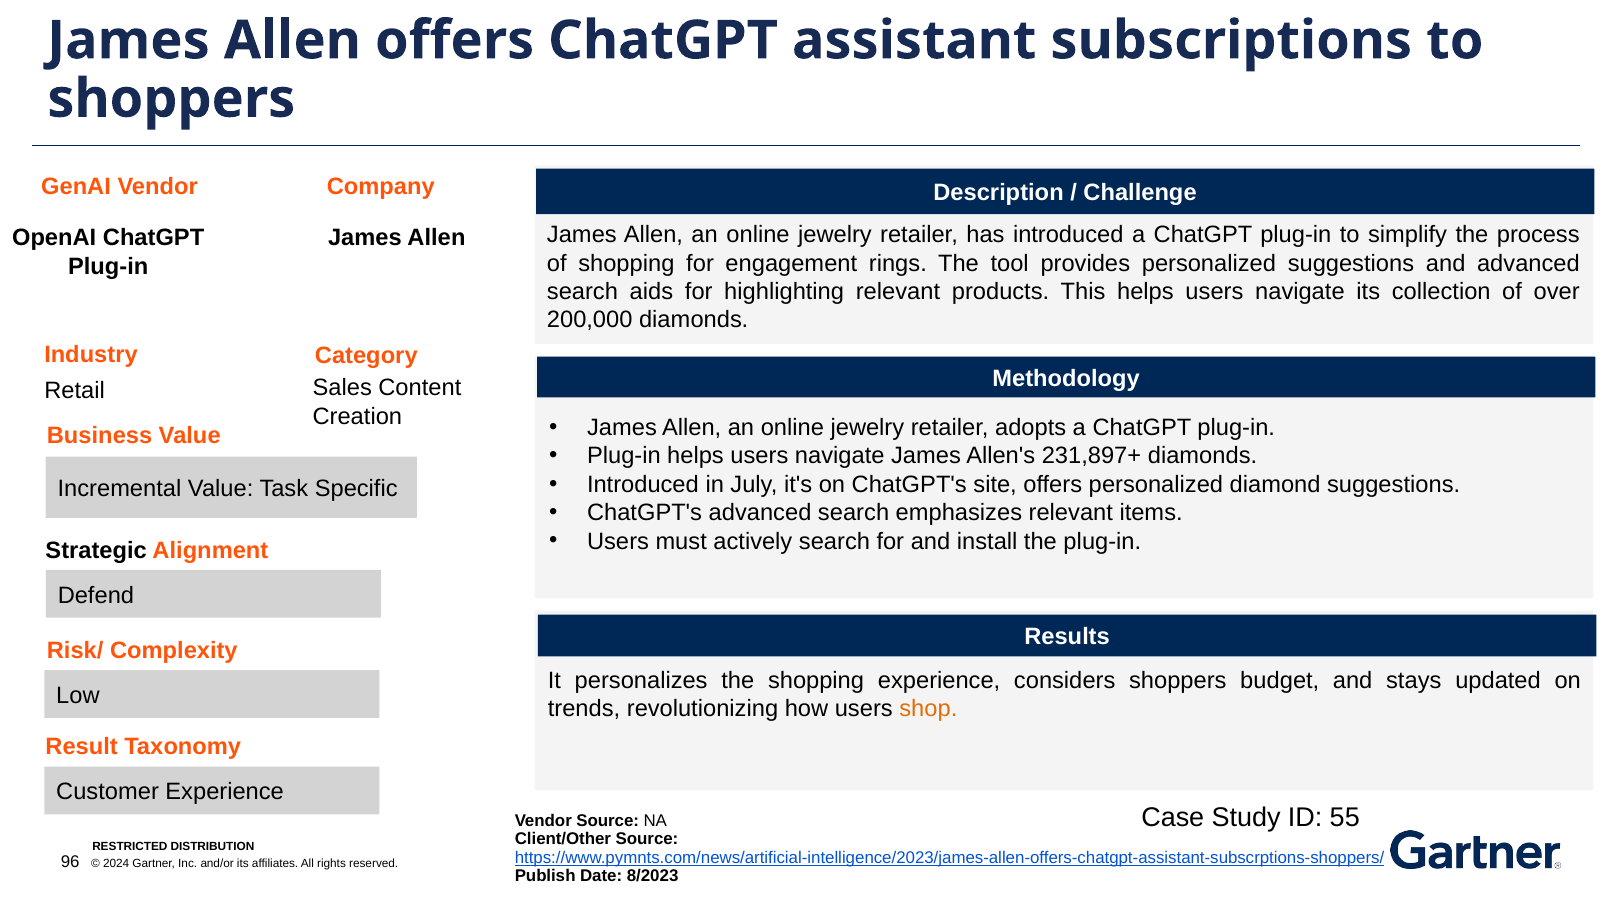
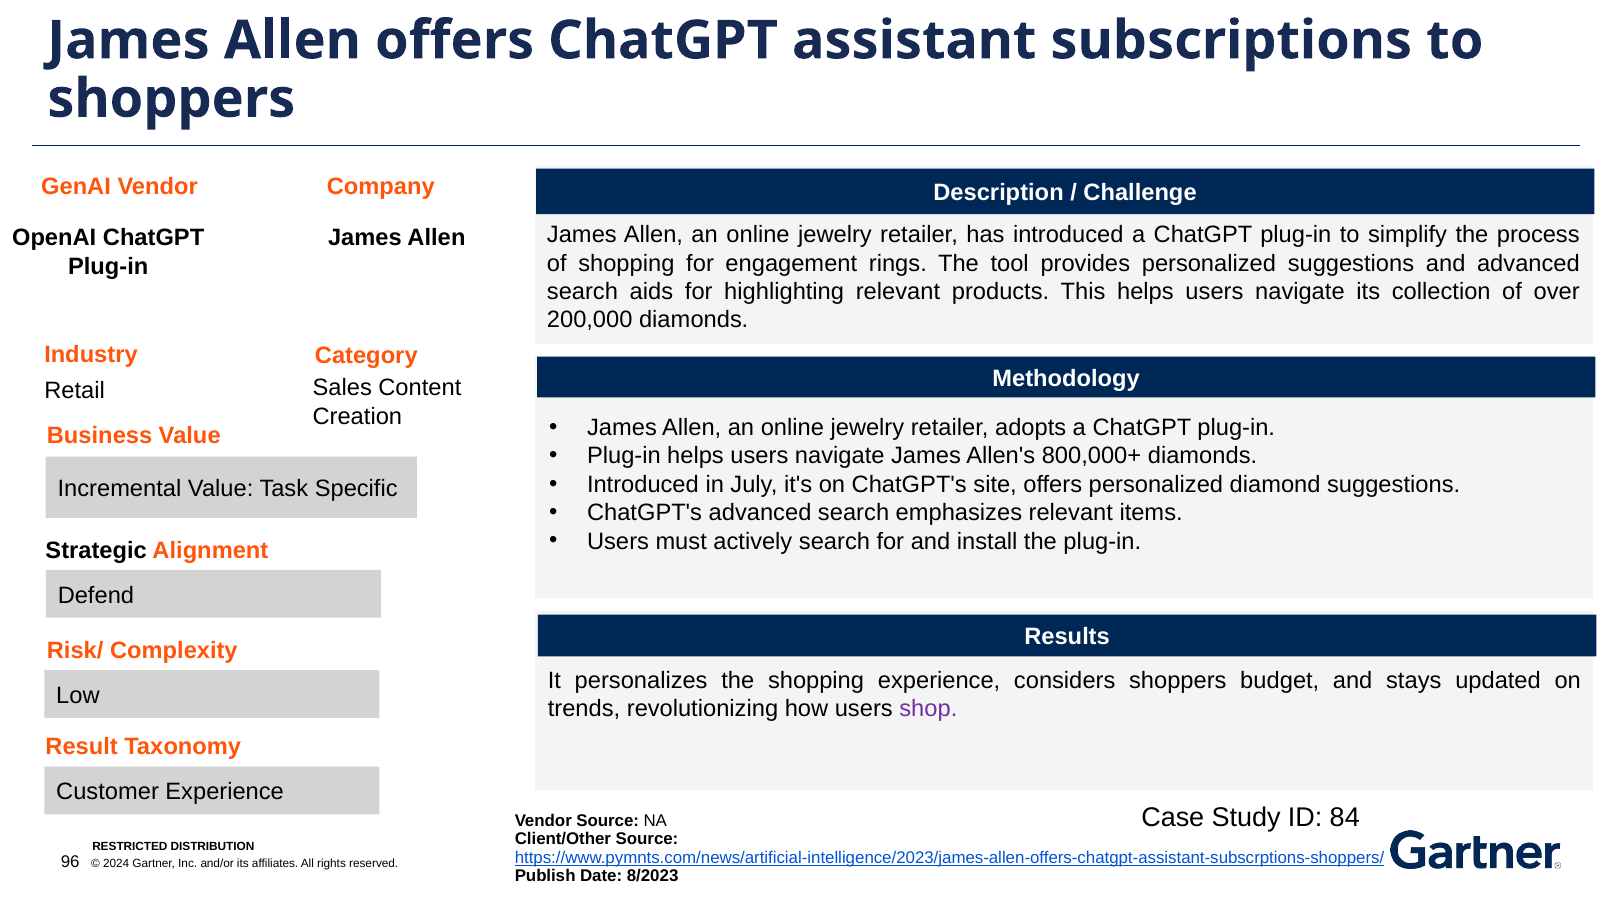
231,897+: 231,897+ -> 800,000+ (1091, 456)
shop colour: orange -> purple (928, 709)
55: 55 -> 84 (1345, 818)
